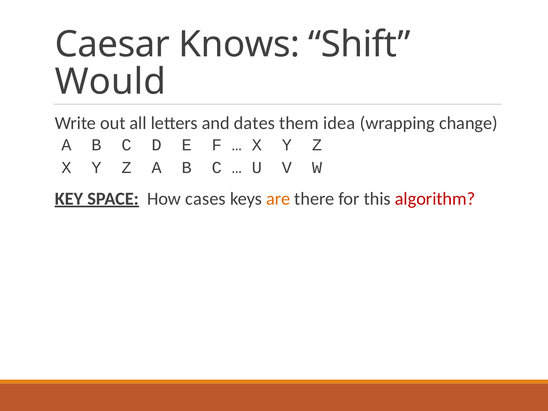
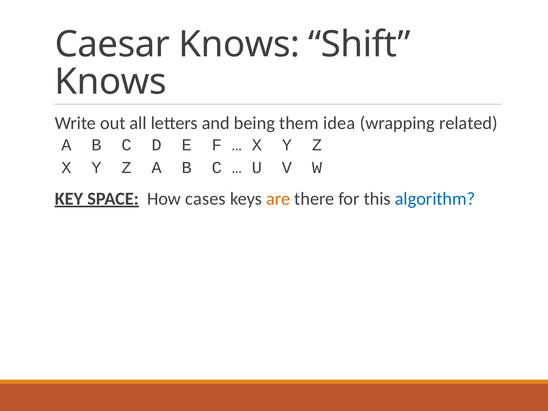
Would: Would -> Knows (111, 82)
dates: dates -> being (255, 123)
change: change -> related (468, 123)
algorithm colour: red -> blue (435, 199)
